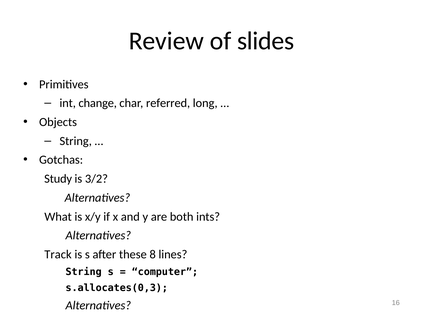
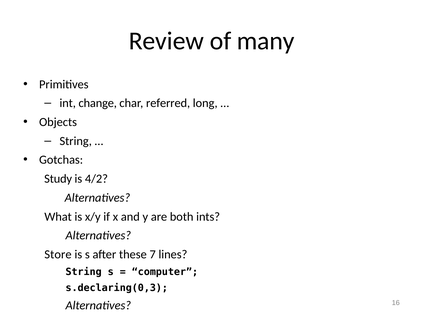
slides: slides -> many (266, 41)
3/2: 3/2 -> 4/2 (96, 179)
Track: Track -> Store (58, 255)
8: 8 -> 7 (153, 255)
s.allocates(0,3: s.allocates(0,3 -> s.declaring(0,3 (117, 288)
